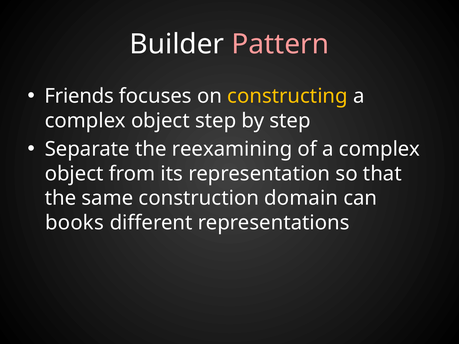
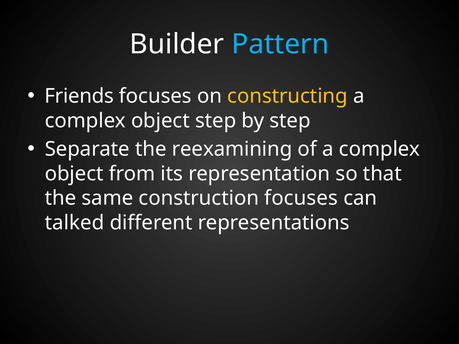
Pattern colour: pink -> light blue (280, 44)
construction domain: domain -> focuses (301, 198)
books: books -> talked (75, 223)
